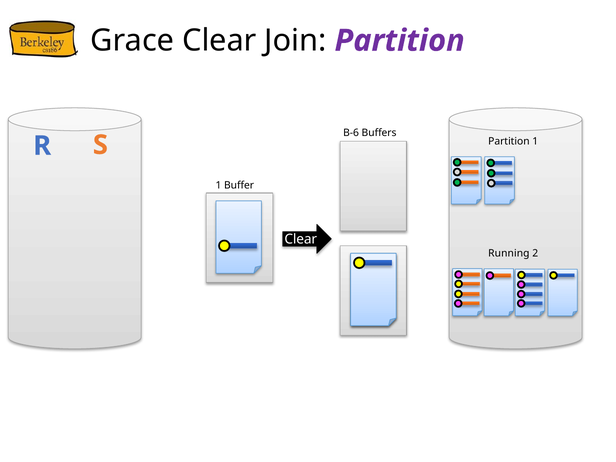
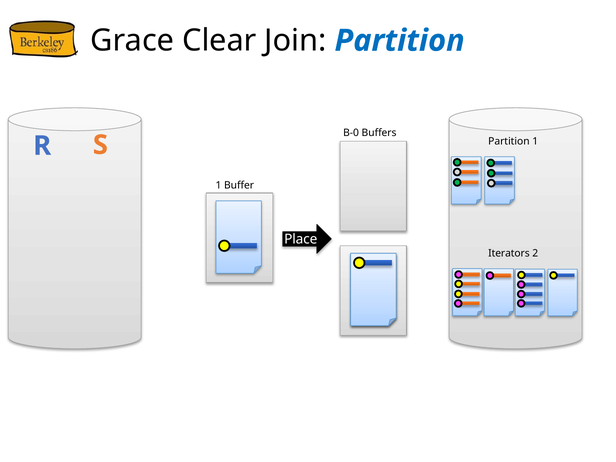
Partition colour: purple -> blue (400, 41)
B-6: B-6 -> B-0 (351, 133)
Clear: Clear -> Place (301, 239)
Running: Running -> Iterators (509, 253)
